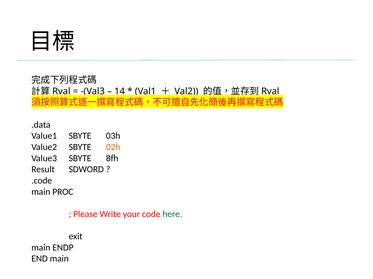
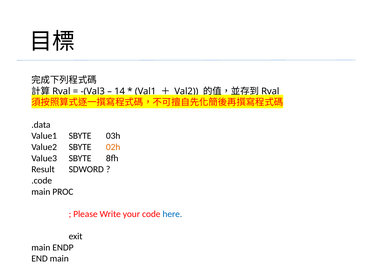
here colour: green -> blue (172, 215)
